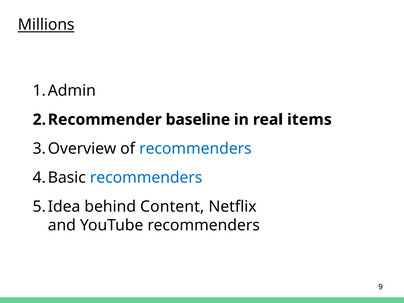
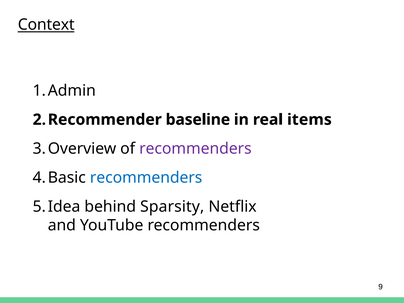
Millions: Millions -> Context (46, 25)
recommenders colour: blue -> purple (195, 149)
Content: Content -> Sparsity (172, 207)
